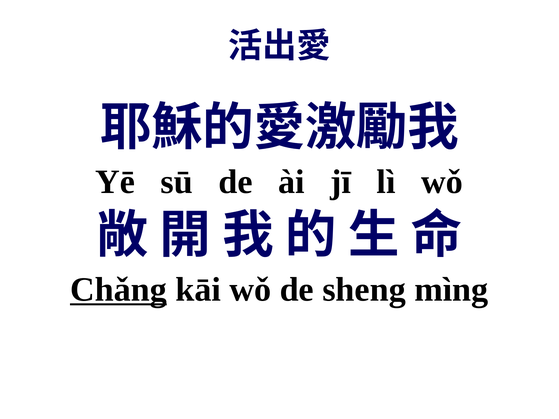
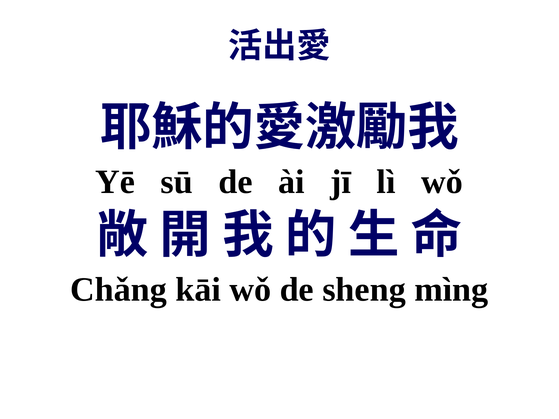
Chǎng underline: present -> none (118, 290)
